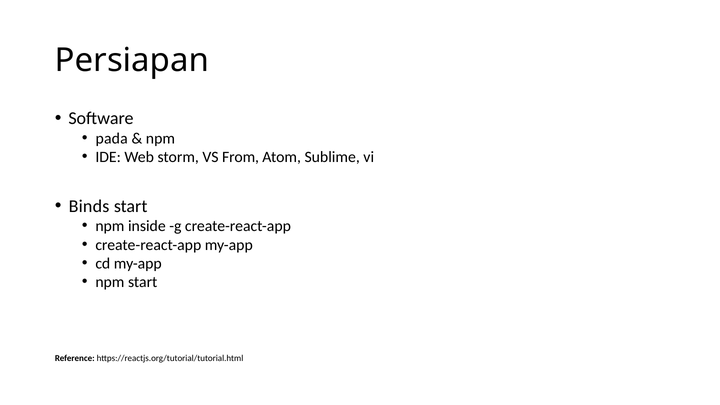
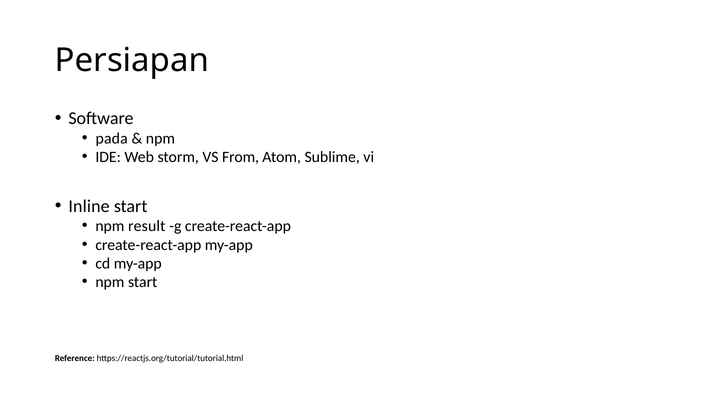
Binds: Binds -> Inline (89, 206)
inside: inside -> result (147, 226)
